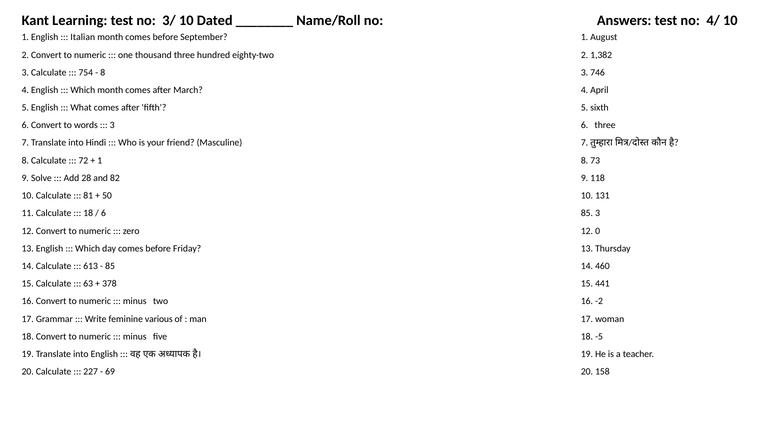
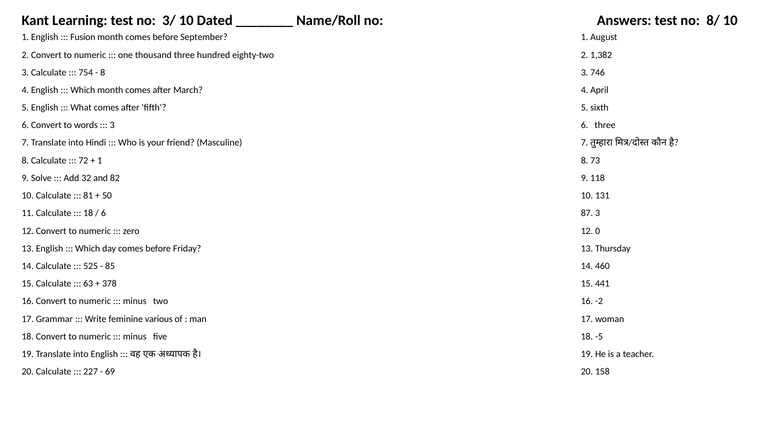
4/: 4/ -> 8/ (713, 20)
Italian: Italian -> Fusion (83, 37)
28: 28 -> 32 (86, 178)
6 85: 85 -> 87 (587, 213)
613: 613 -> 525 (91, 266)
